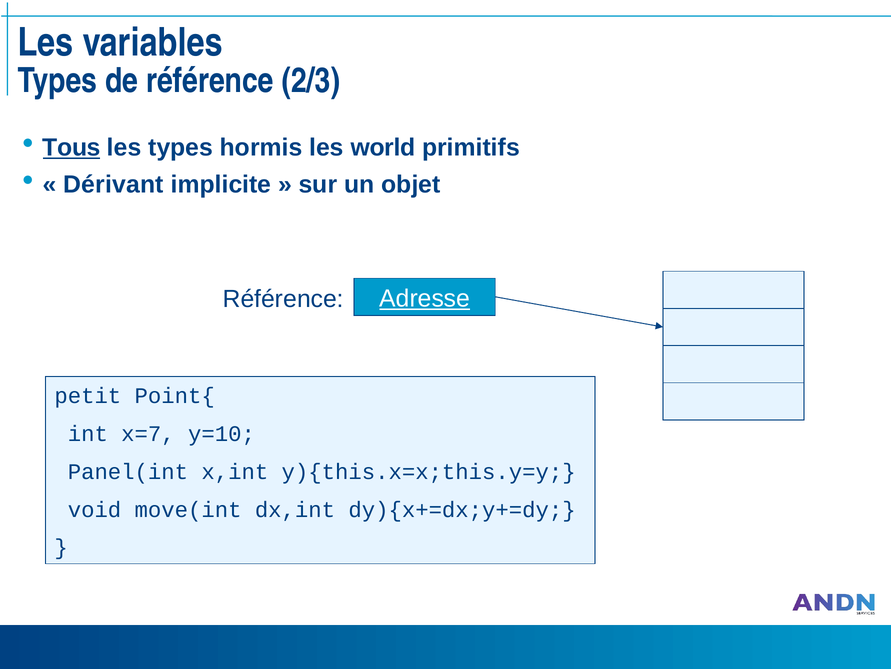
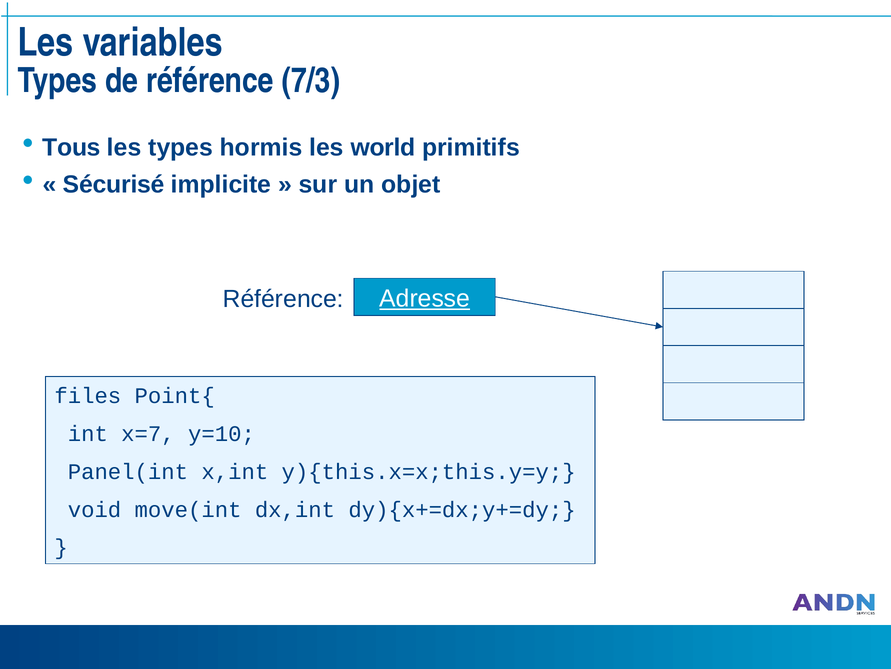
2/3: 2/3 -> 7/3 (311, 81)
Tous underline: present -> none (72, 147)
Dérivant: Dérivant -> Sécurisé (114, 184)
petit: petit -> files (88, 395)
